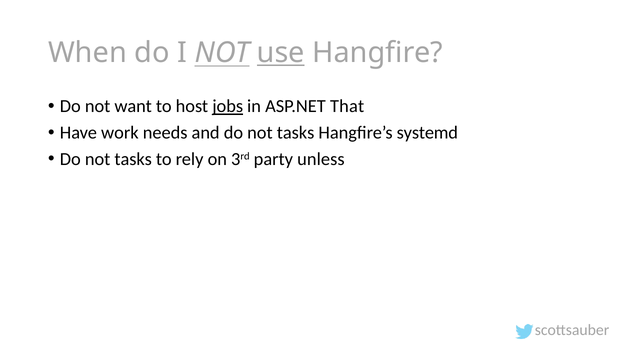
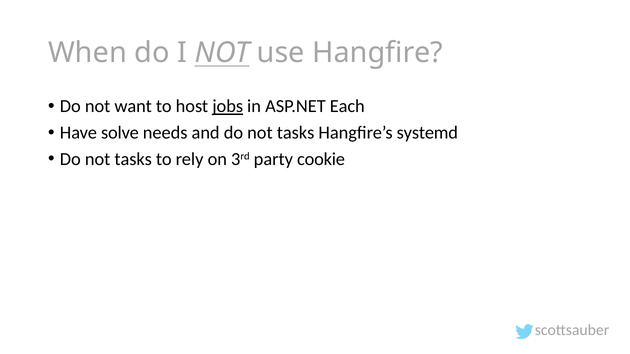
use underline: present -> none (281, 53)
That: That -> Each (347, 106)
work: work -> solve (120, 133)
unless: unless -> cookie (321, 159)
